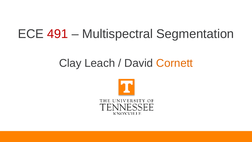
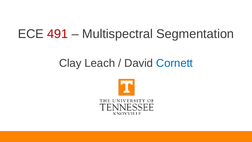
Cornett colour: orange -> blue (174, 63)
